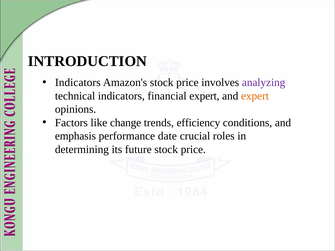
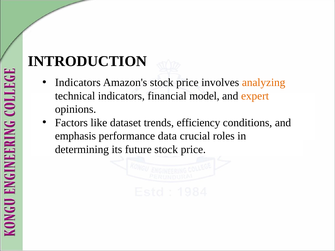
analyzing colour: purple -> orange (264, 83)
financial expert: expert -> model (204, 96)
change: change -> dataset (126, 123)
date: date -> data (167, 136)
